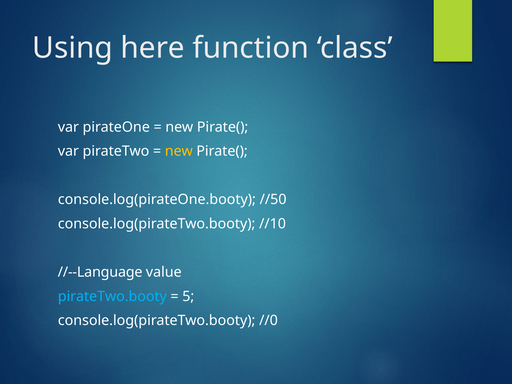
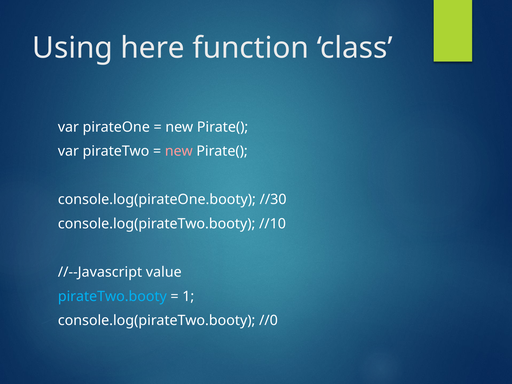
new colour: yellow -> pink (179, 151)
//50: //50 -> //30 (273, 200)
//--Language: //--Language -> //--Javascript (100, 272)
5: 5 -> 1 (188, 296)
